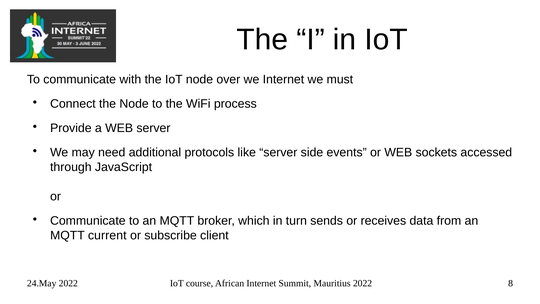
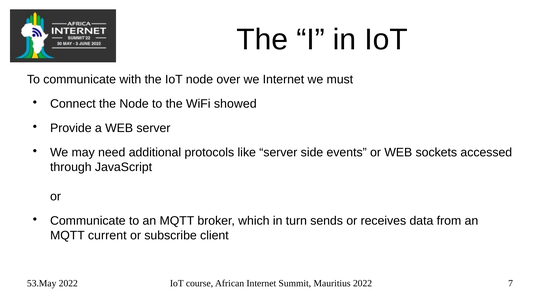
process: process -> showed (235, 104)
24.May: 24.May -> 53.May (42, 283)
8: 8 -> 7 (511, 283)
